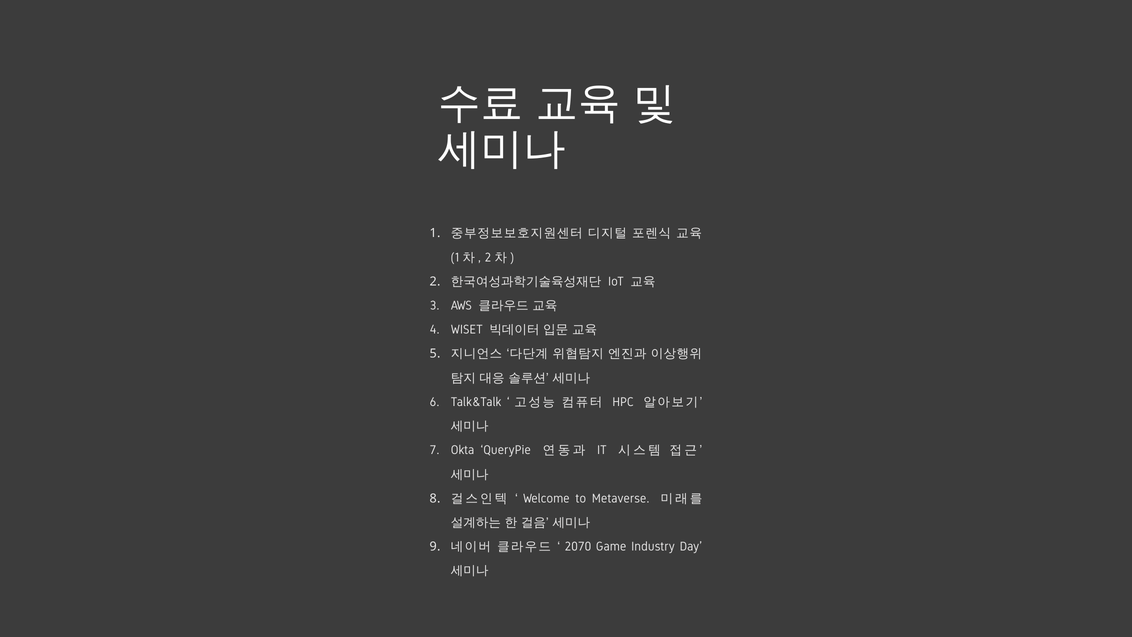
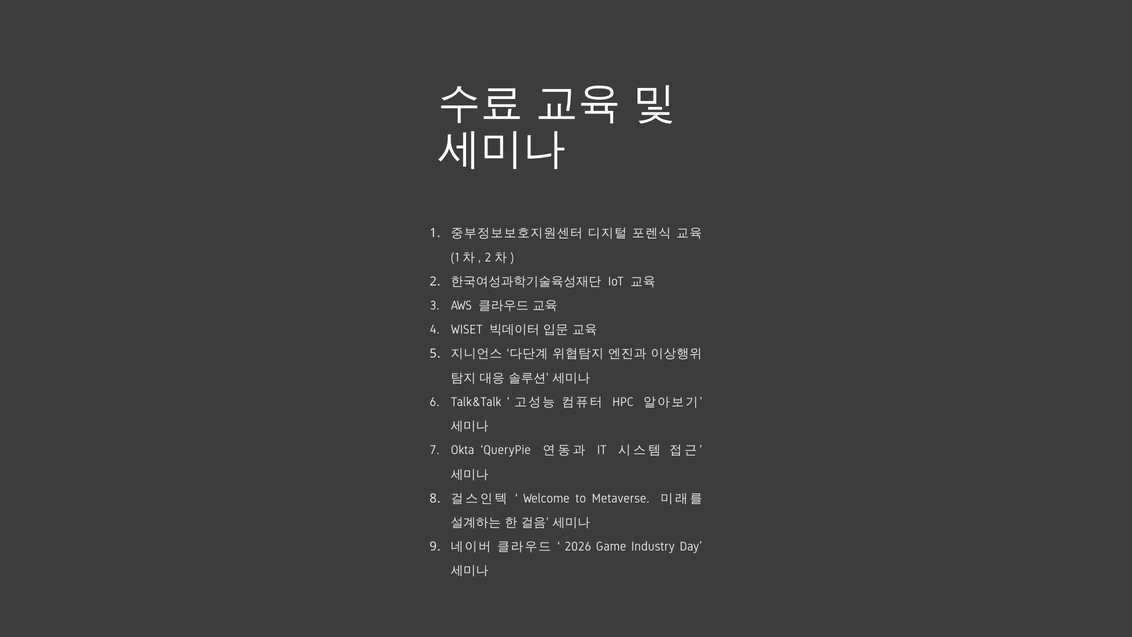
2070: 2070 -> 2026 (578, 546)
